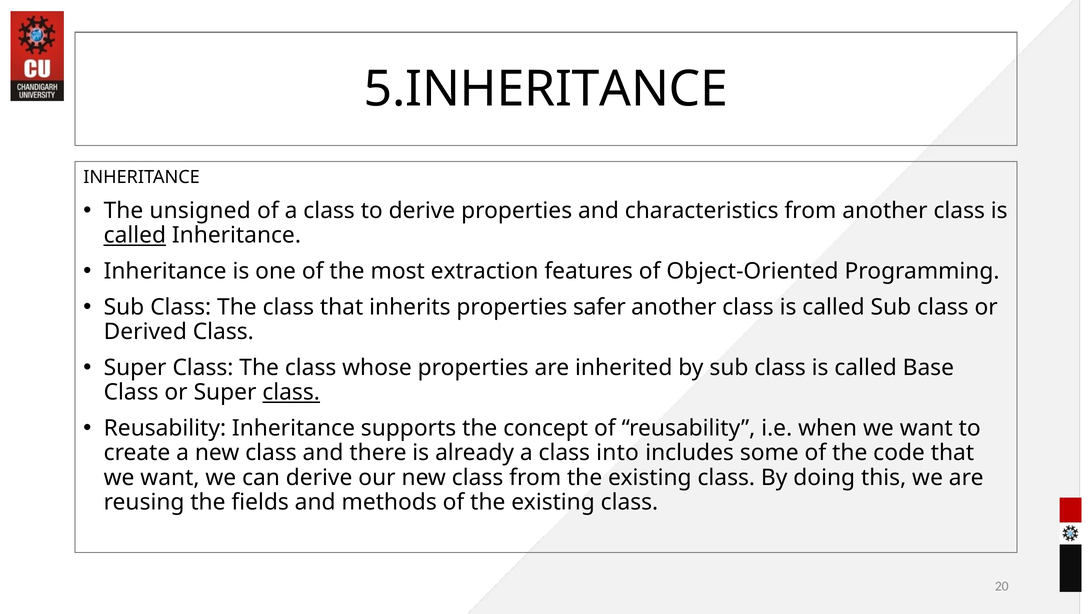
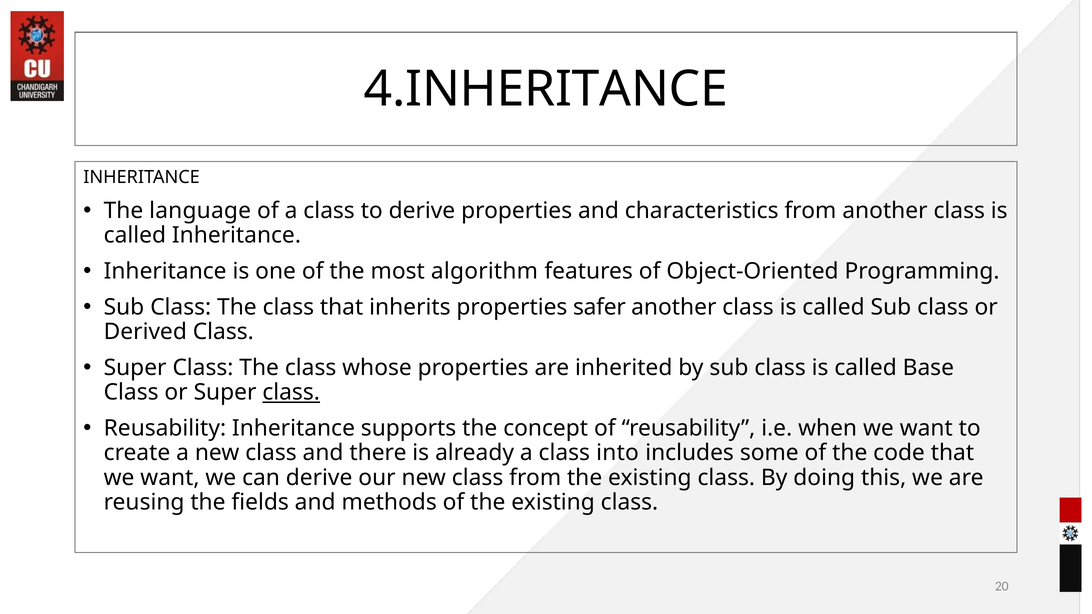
5.INHERITANCE: 5.INHERITANCE -> 4.INHERITANCE (546, 89)
unsigned: unsigned -> language (200, 211)
called underline: present -> none (135, 235)
extraction: extraction -> algorithm (484, 271)
